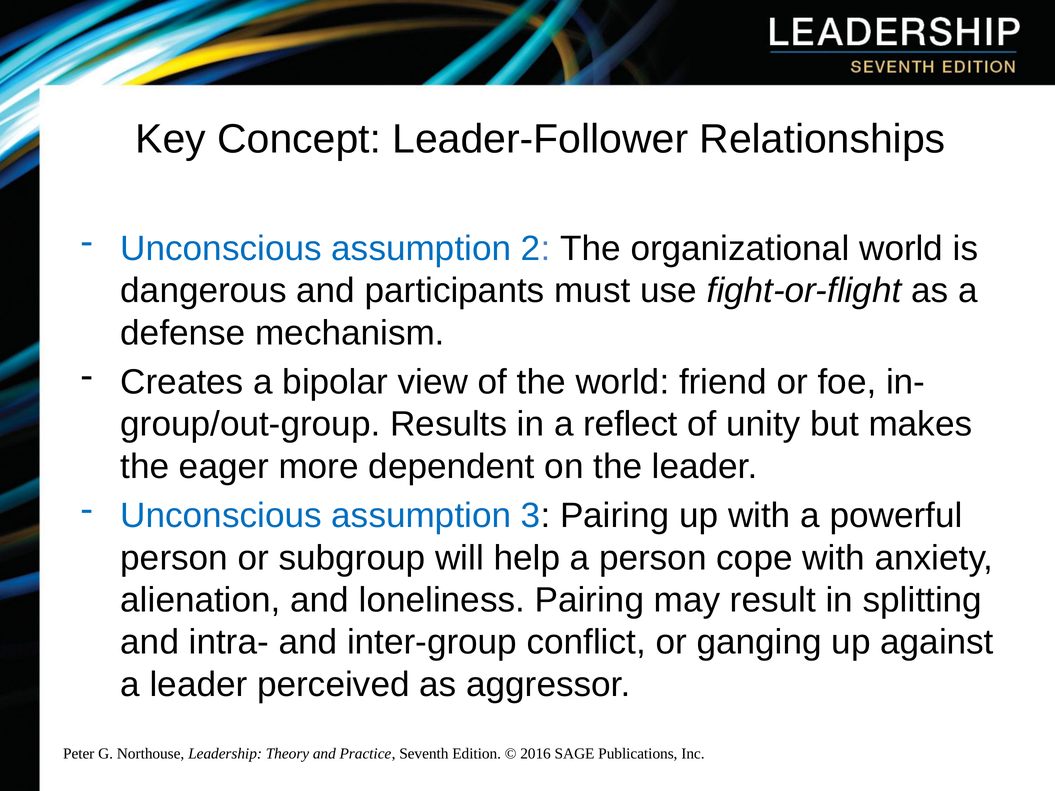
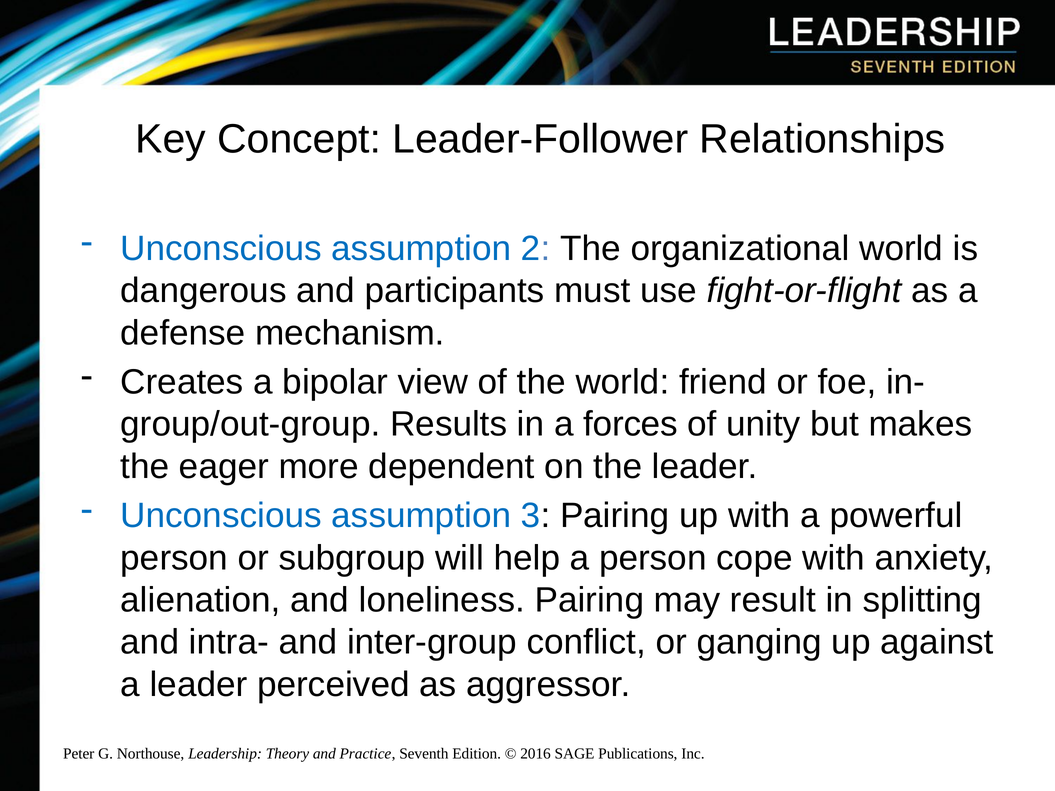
reflect: reflect -> forces (631, 424)
